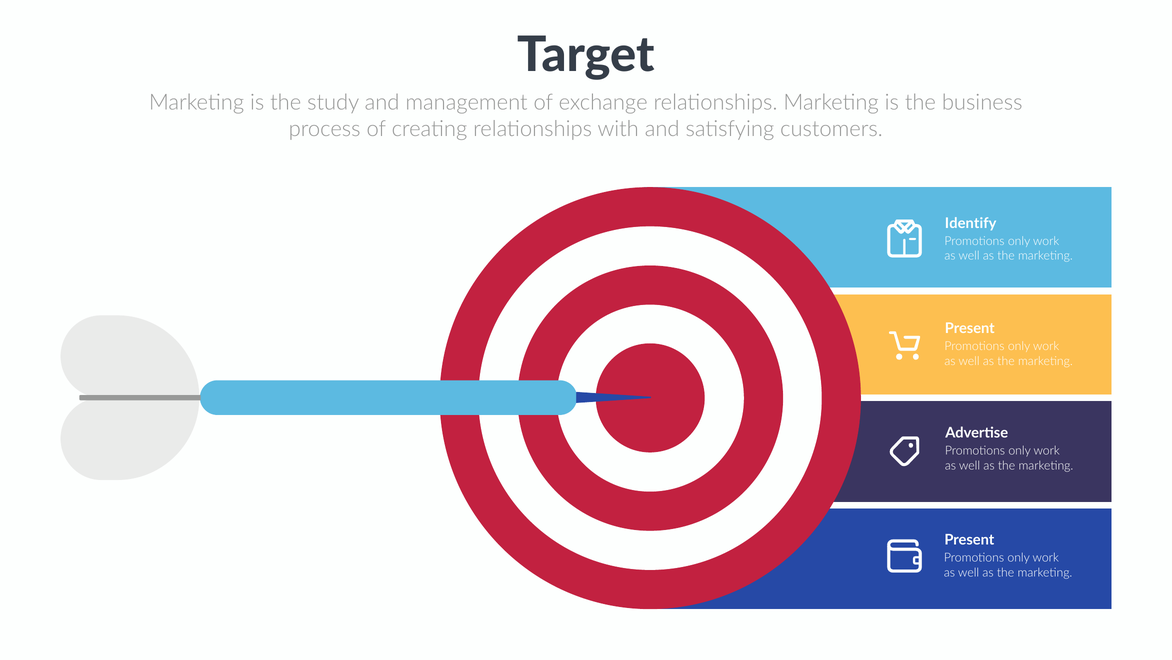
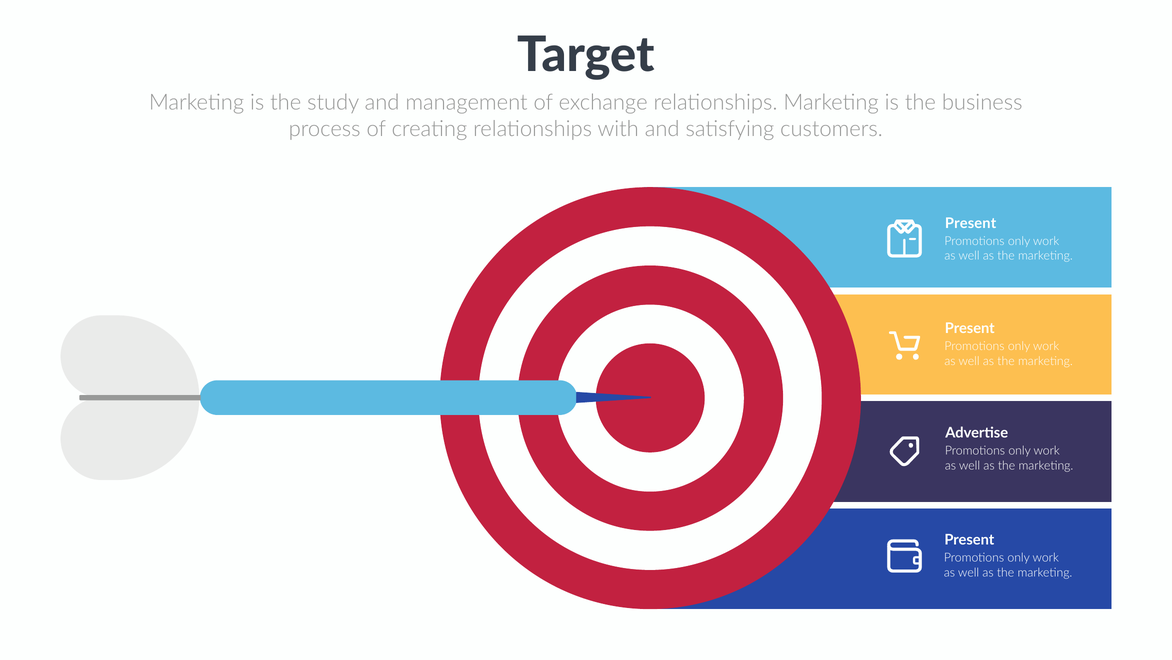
Identify: Identify -> Present (971, 223)
